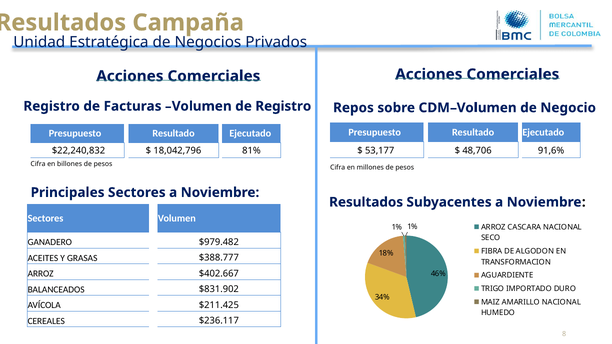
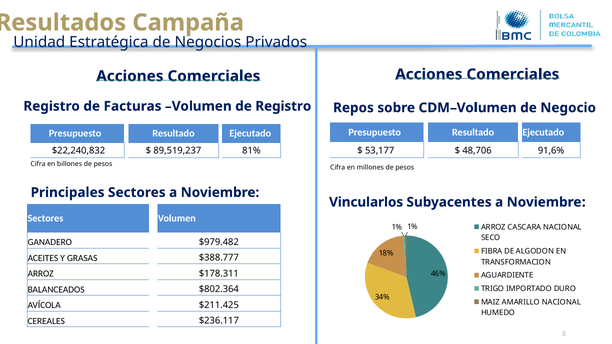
18,042,796: 18,042,796 -> 89,519,237 (177, 151)
Resultados: Resultados -> Vincularlos (366, 202)
$402.667: $402.667 -> $178.311 (219, 274)
$831.902: $831.902 -> $802.364 (219, 290)
